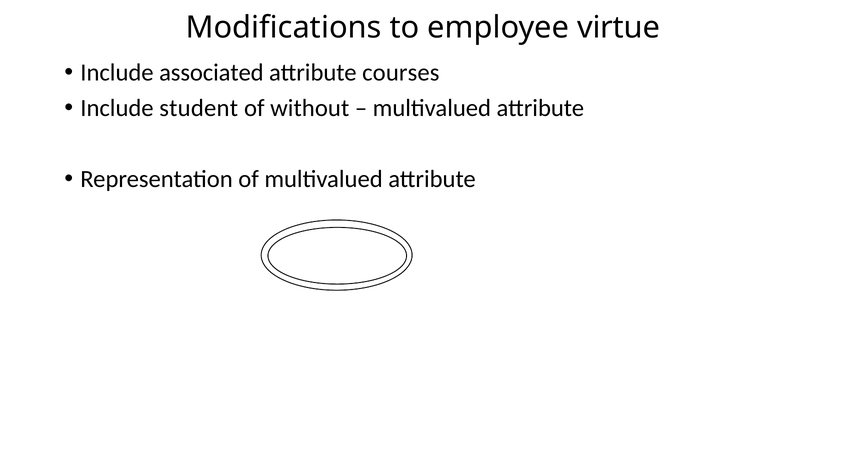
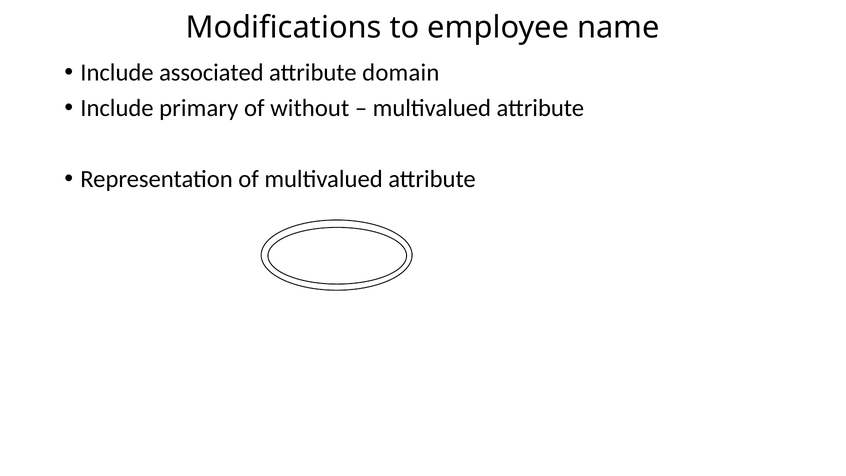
virtue: virtue -> name (618, 28)
courses: courses -> domain (401, 72)
student: student -> primary (199, 108)
